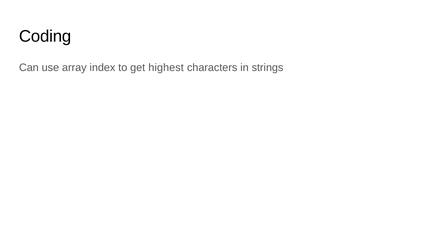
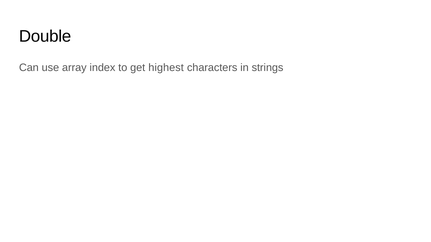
Coding: Coding -> Double (45, 37)
